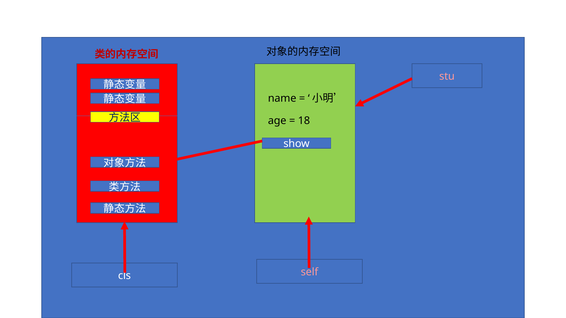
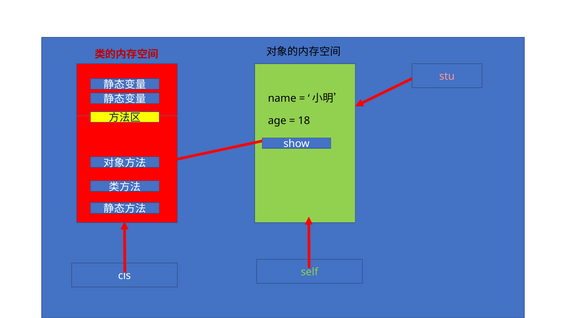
self colour: pink -> light green (309, 272)
